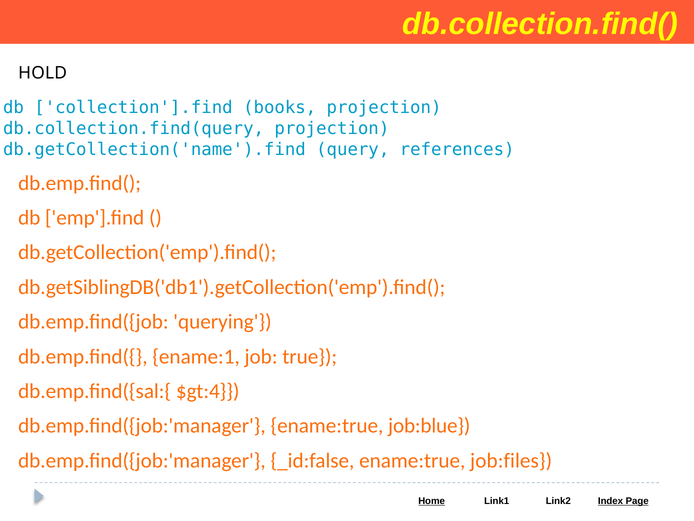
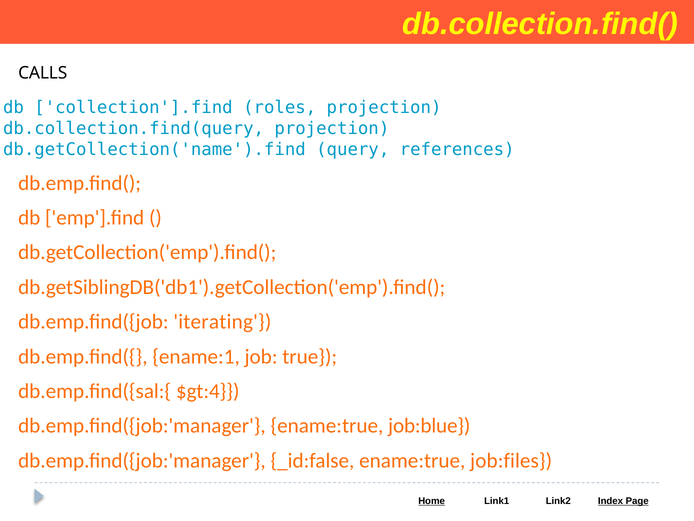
HOLD: HOLD -> CALLS (43, 73)
books: books -> roles (280, 108)
querying: querying -> iterating (222, 322)
